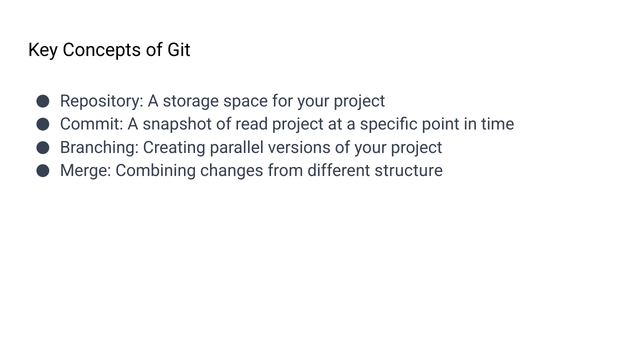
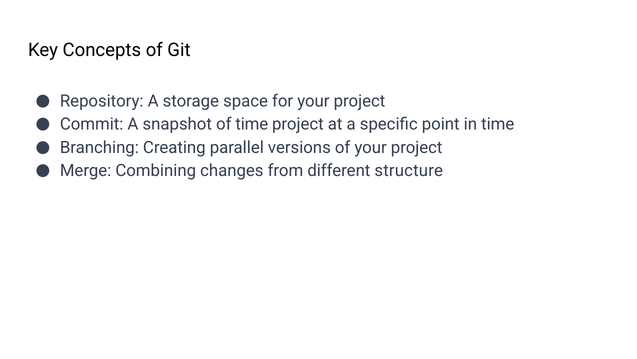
of read: read -> time (252, 124)
